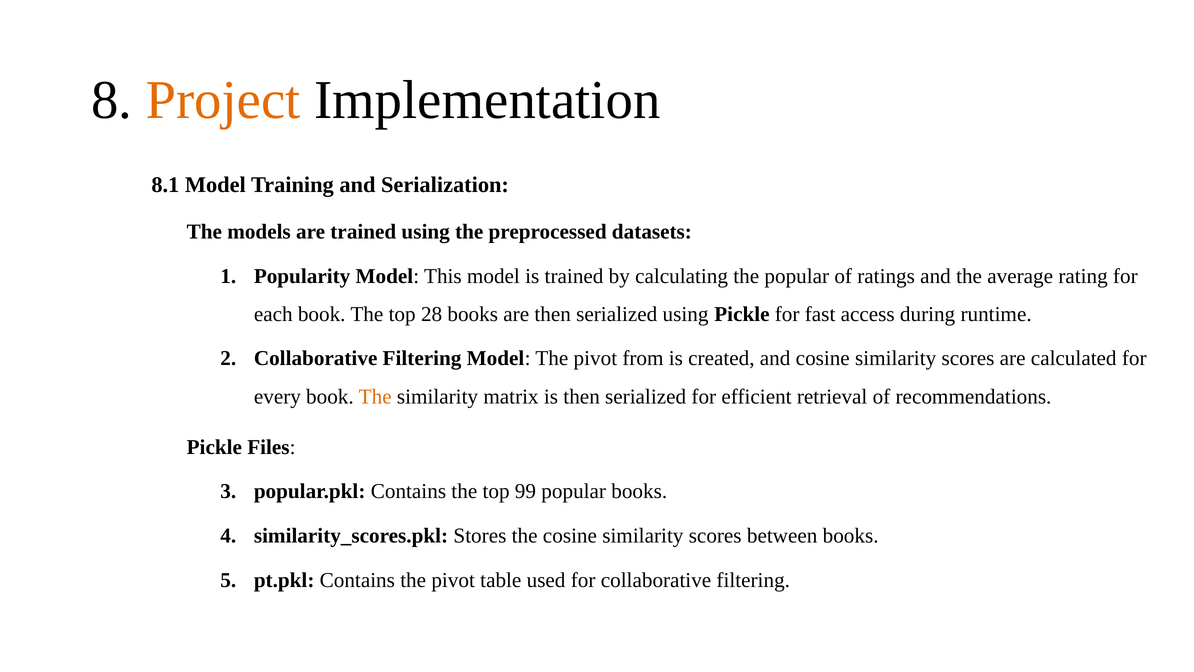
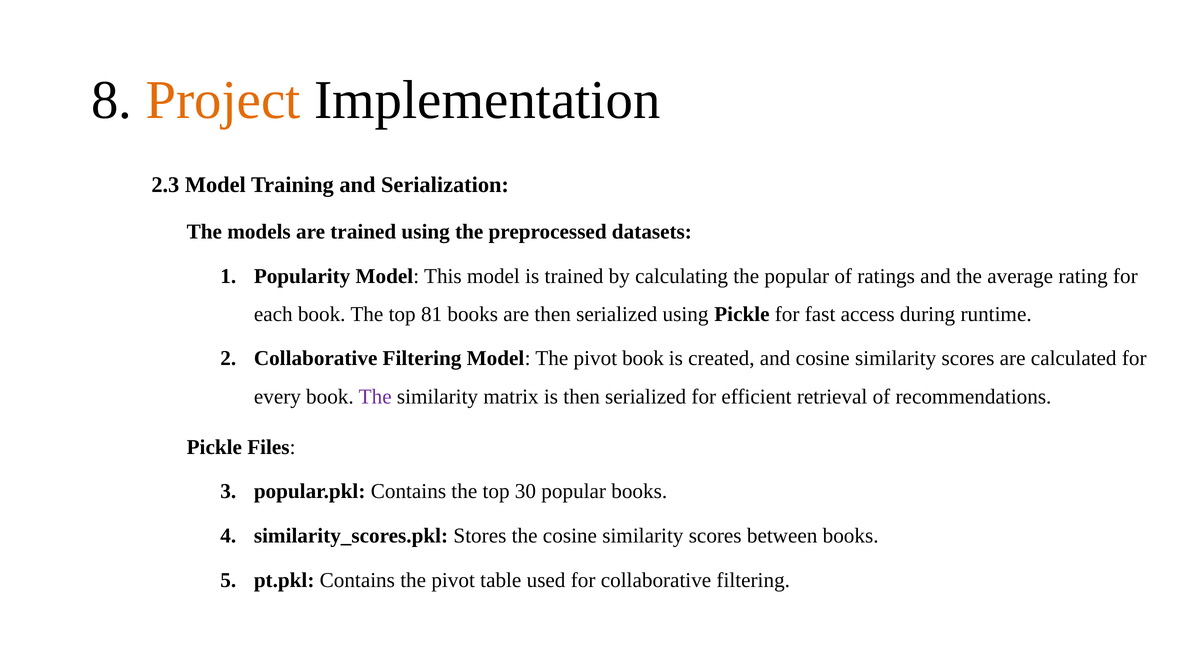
8.1: 8.1 -> 2.3 (165, 185)
28: 28 -> 81 (432, 314)
pivot from: from -> book (643, 358)
The colour: orange -> purple (375, 396)
99: 99 -> 30 (525, 491)
